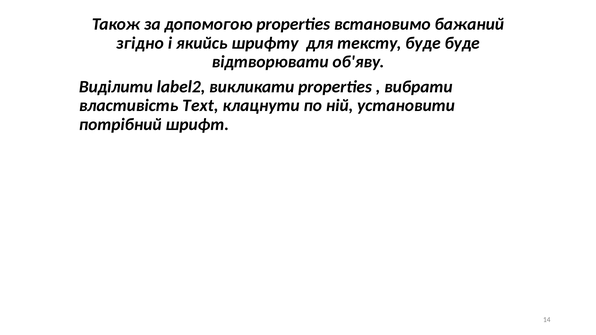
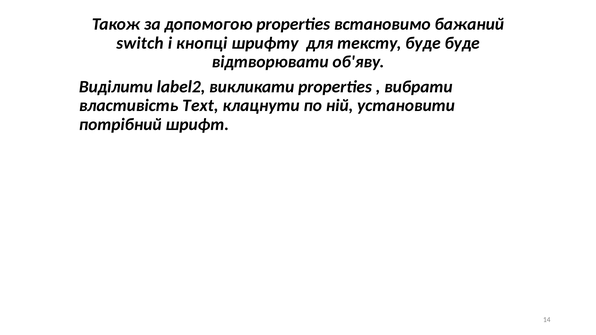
згідно: згідно -> switch (140, 43)
якийсь: якийсь -> кнопці (202, 43)
